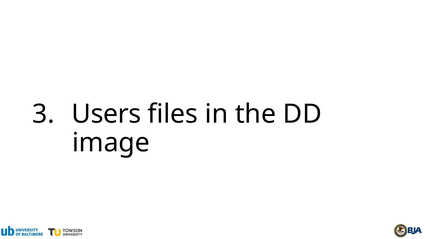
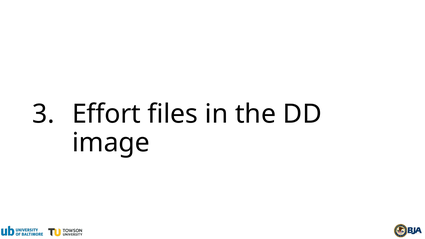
Users: Users -> Effort (106, 114)
